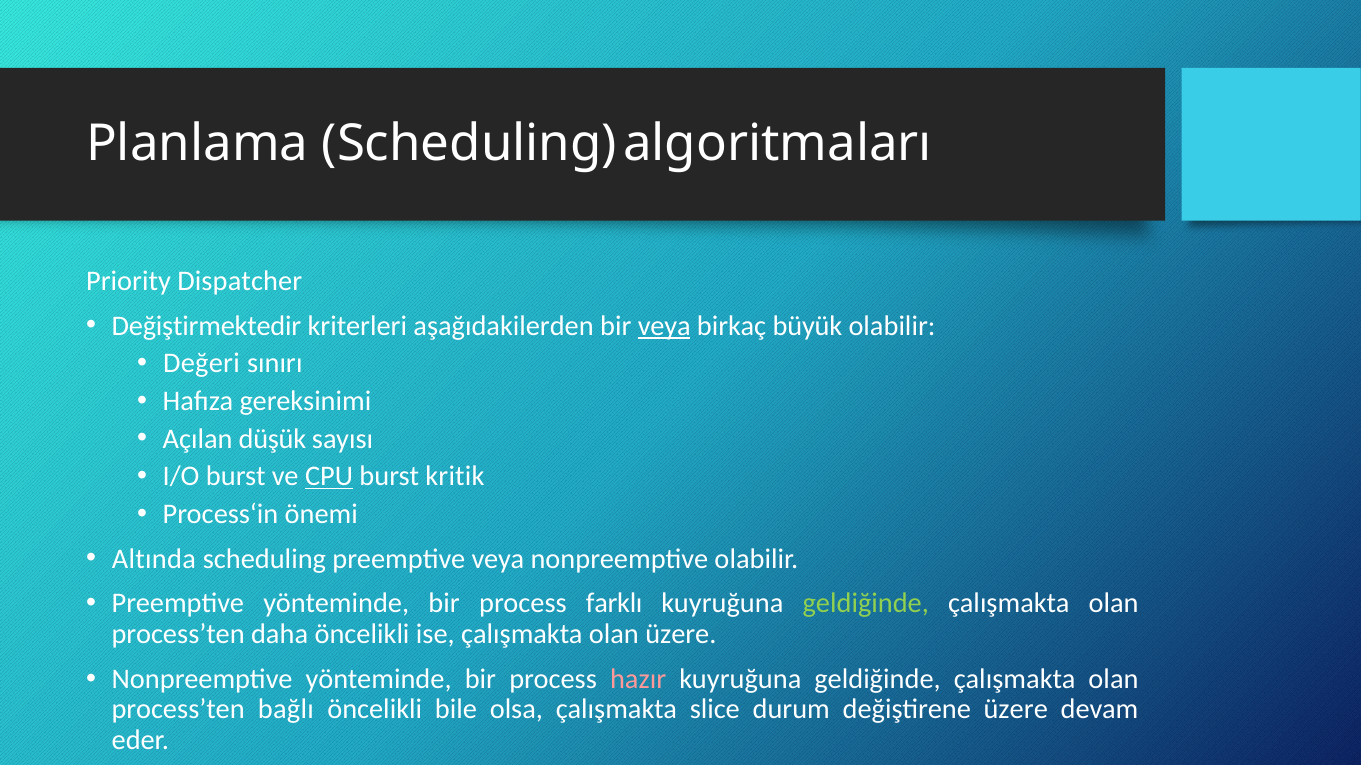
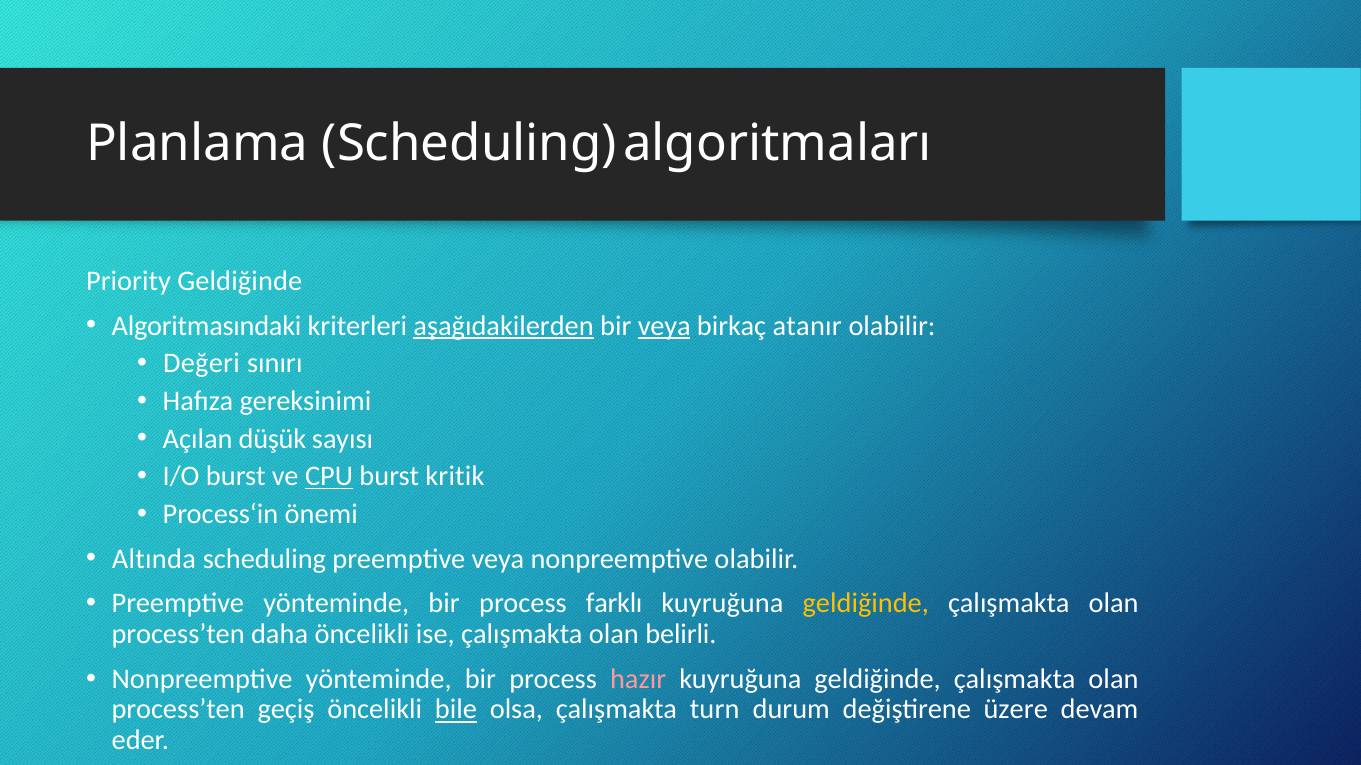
Priority Dispatcher: Dispatcher -> Geldiğinde (240, 281)
Değiştirmektedir: Değiştirmektedir -> Algoritmasındaki (207, 326)
aşağıdakilerden underline: none -> present (504, 326)
büyük: büyük -> atanır (807, 326)
geldiğinde colour: light green -> yellow (866, 604)
olan üzere: üzere -> belirli (681, 635)
bağlı: bağlı -> geçiş (286, 710)
bile underline: none -> present (456, 710)
slice: slice -> turn (715, 710)
